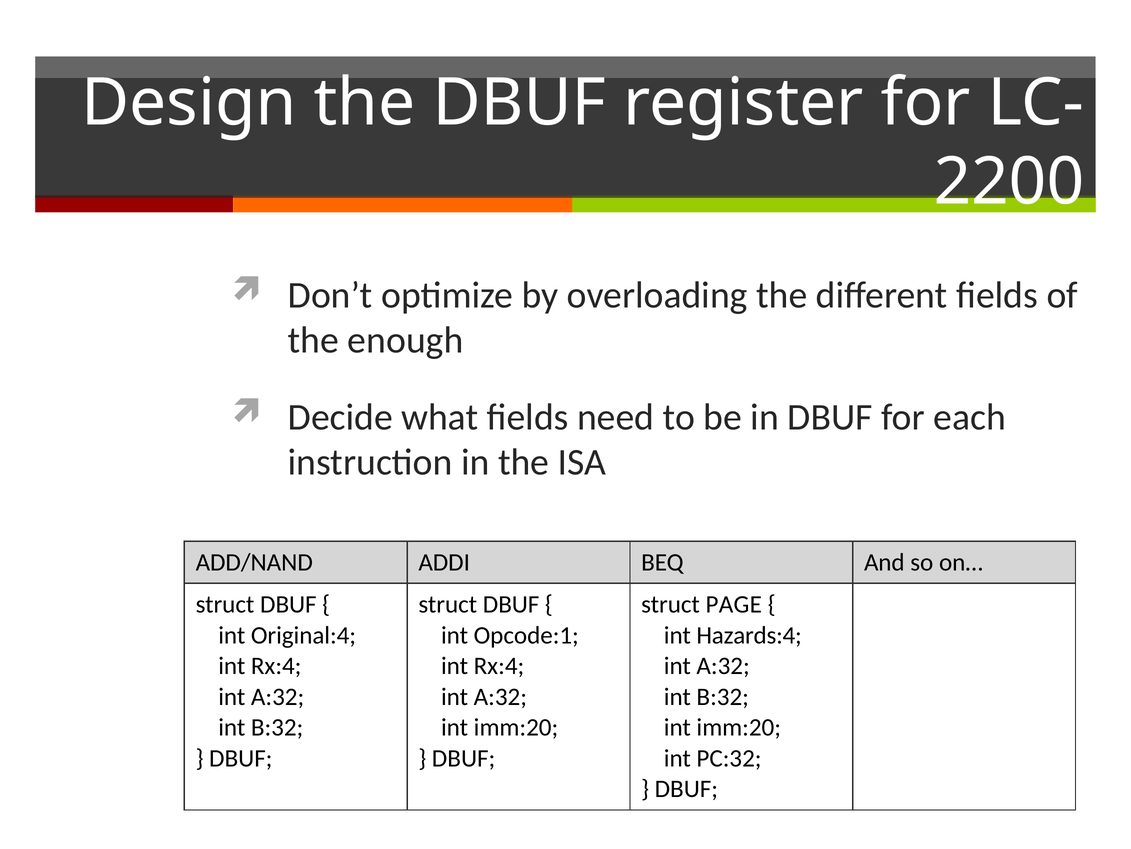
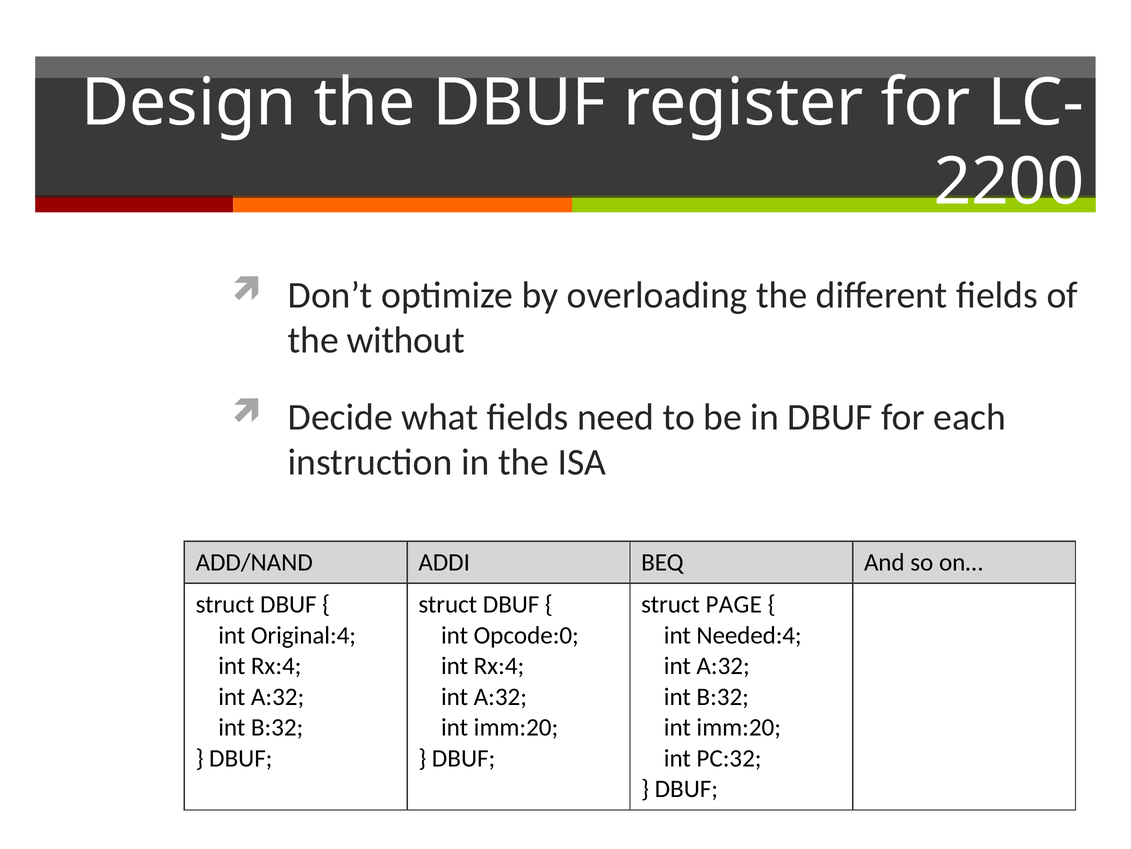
enough: enough -> without (406, 340)
Opcode:1: Opcode:1 -> Opcode:0 (526, 635)
Hazards:4: Hazards:4 -> Needed:4 (749, 635)
